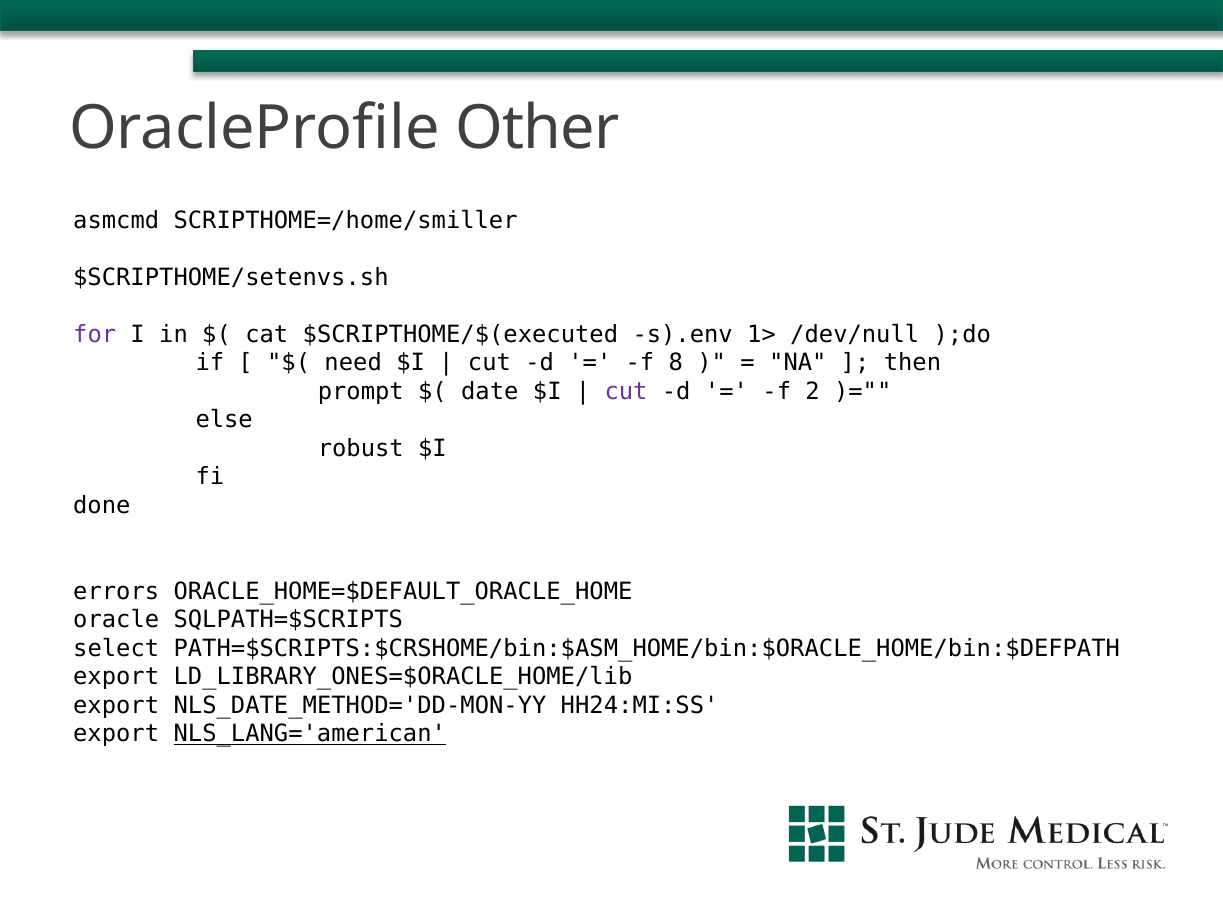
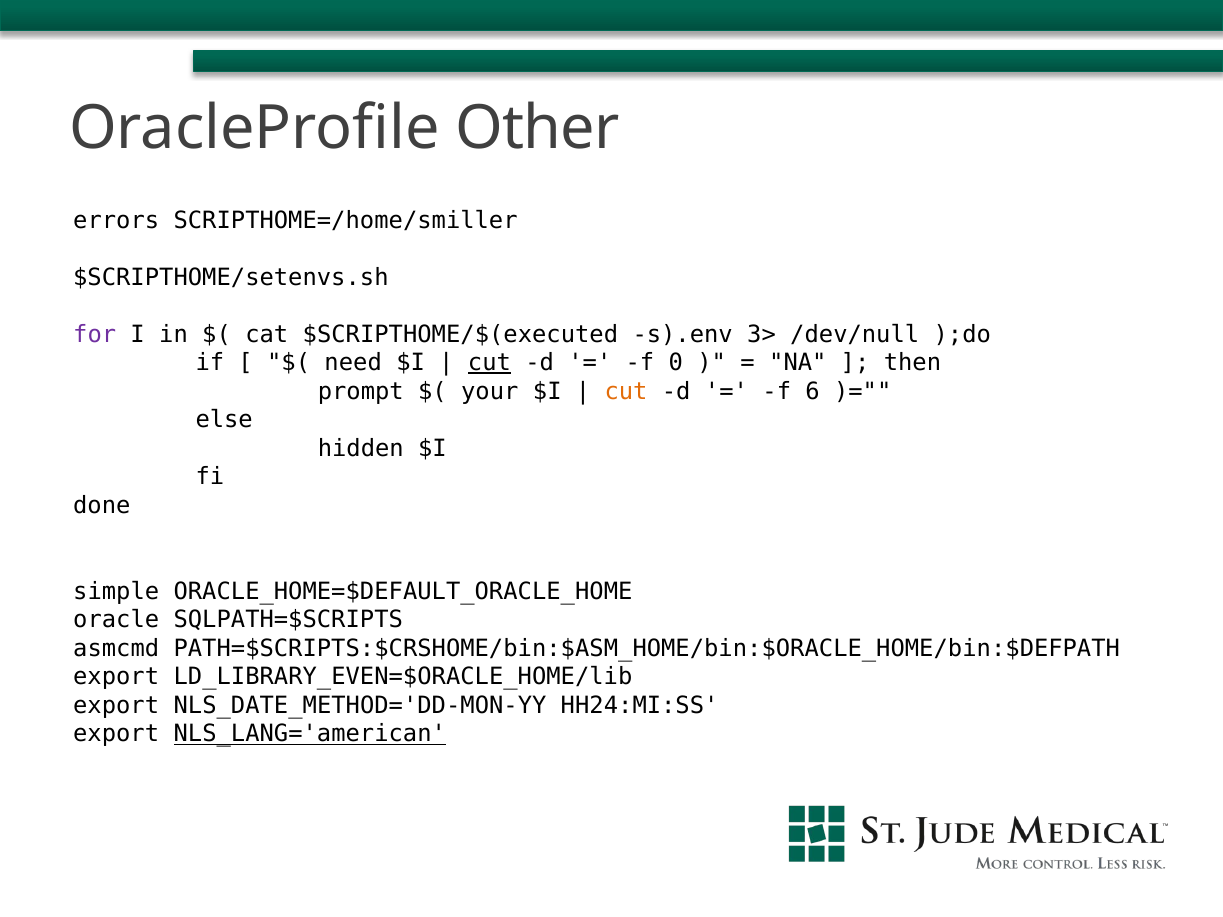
asmcmd: asmcmd -> errors (116, 220)
1>: 1> -> 3> (762, 334)
cut underline: none -> present (489, 363)
8: 8 -> 0 (676, 363)
date: date -> your (490, 392)
cut colour: purple -> orange (626, 392)
2: 2 -> 6 (812, 392)
robust: robust -> hidden (361, 449)
errors: errors -> simple (116, 591)
select: select -> asmcmd (116, 649)
LD_LIBRARY_ONES=$ORACLE_HOME/lib: LD_LIBRARY_ONES=$ORACLE_HOME/lib -> LD_LIBRARY_EVEN=$ORACLE_HOME/lib (403, 677)
